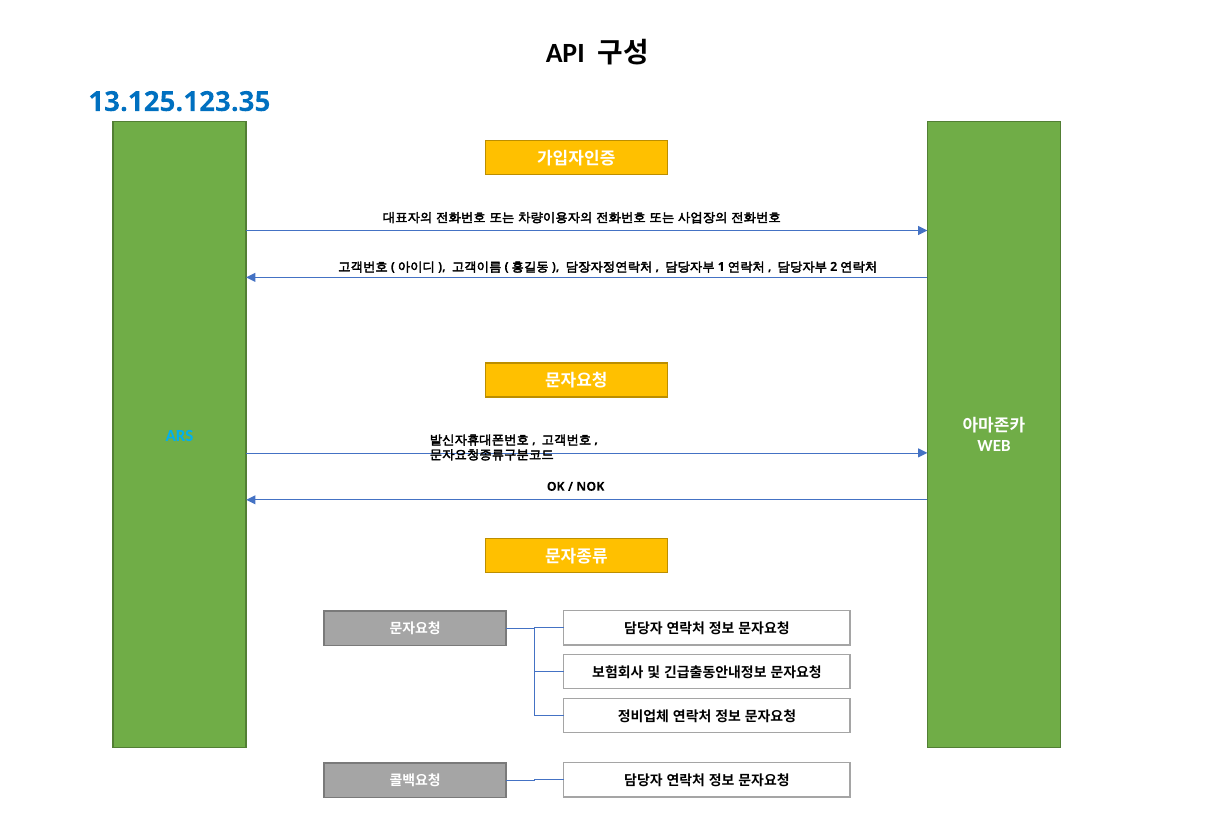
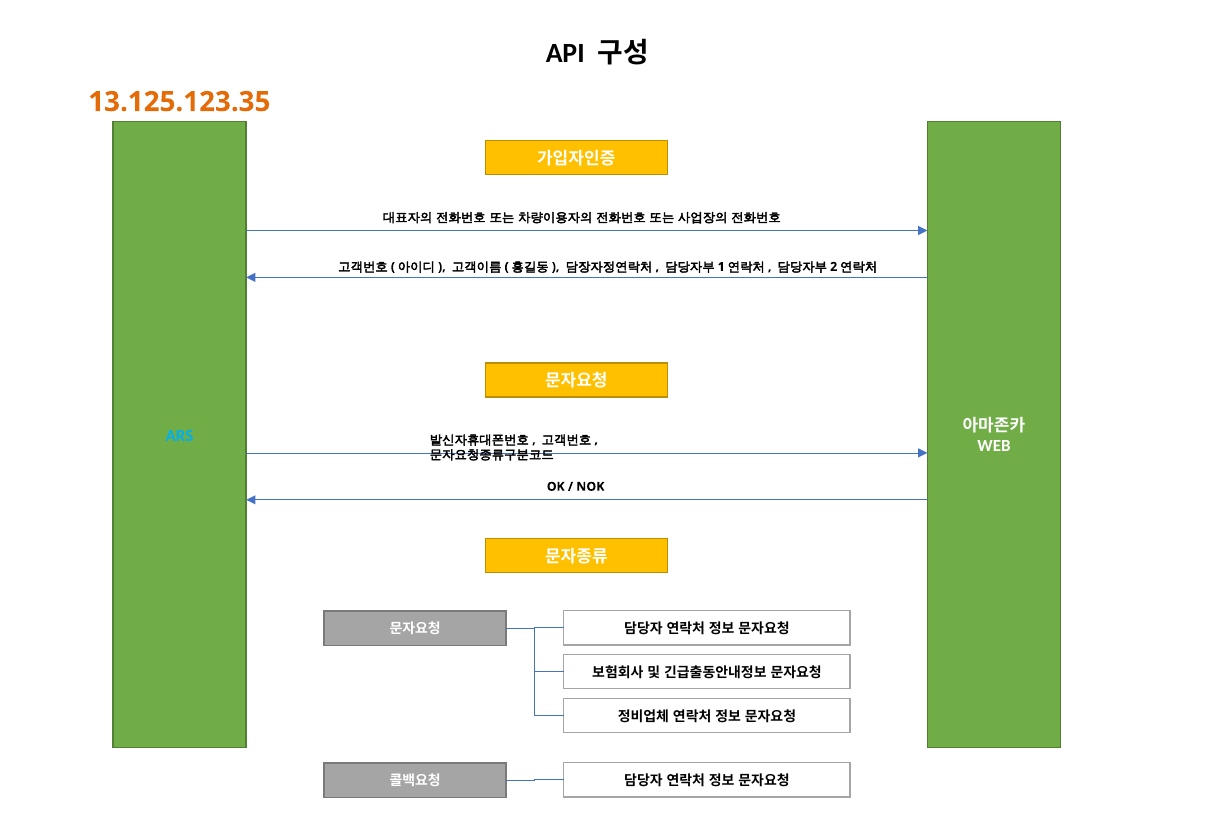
13.125.123.35 colour: blue -> orange (179, 102)
